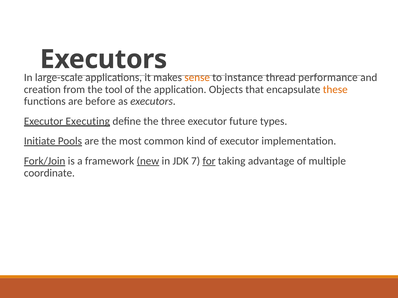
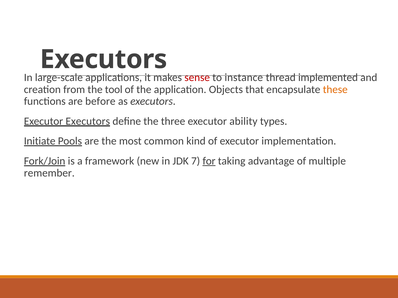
sense colour: orange -> red (197, 78)
performance: performance -> implemented (328, 78)
Executor Executing: Executing -> Executors (88, 121)
future: future -> ability (243, 121)
new underline: present -> none (148, 161)
coordinate: coordinate -> remember (49, 173)
